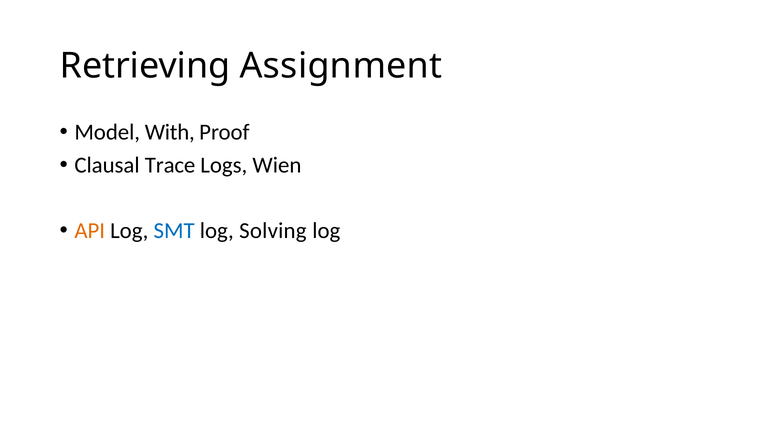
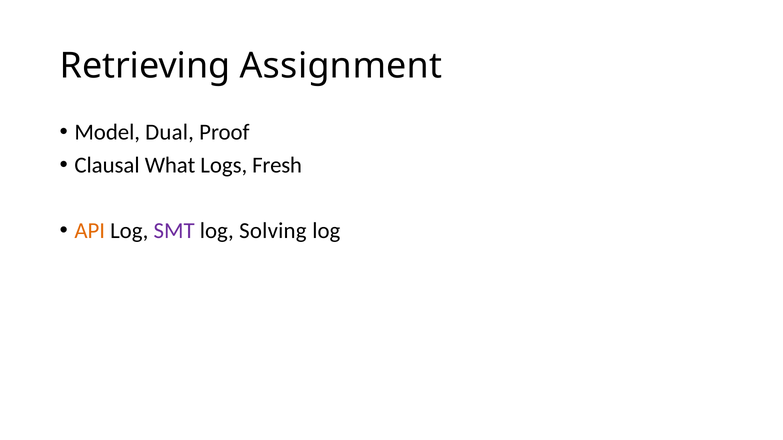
With: With -> Dual (170, 132)
Trace: Trace -> What (170, 165)
Wien: Wien -> Fresh (277, 165)
SMT colour: blue -> purple (174, 231)
